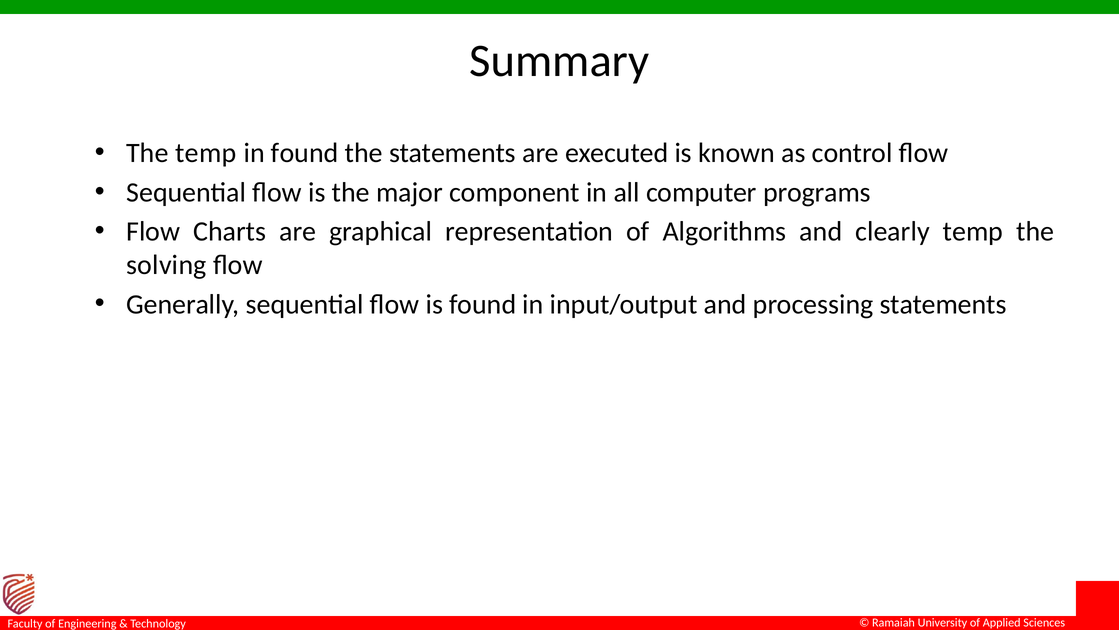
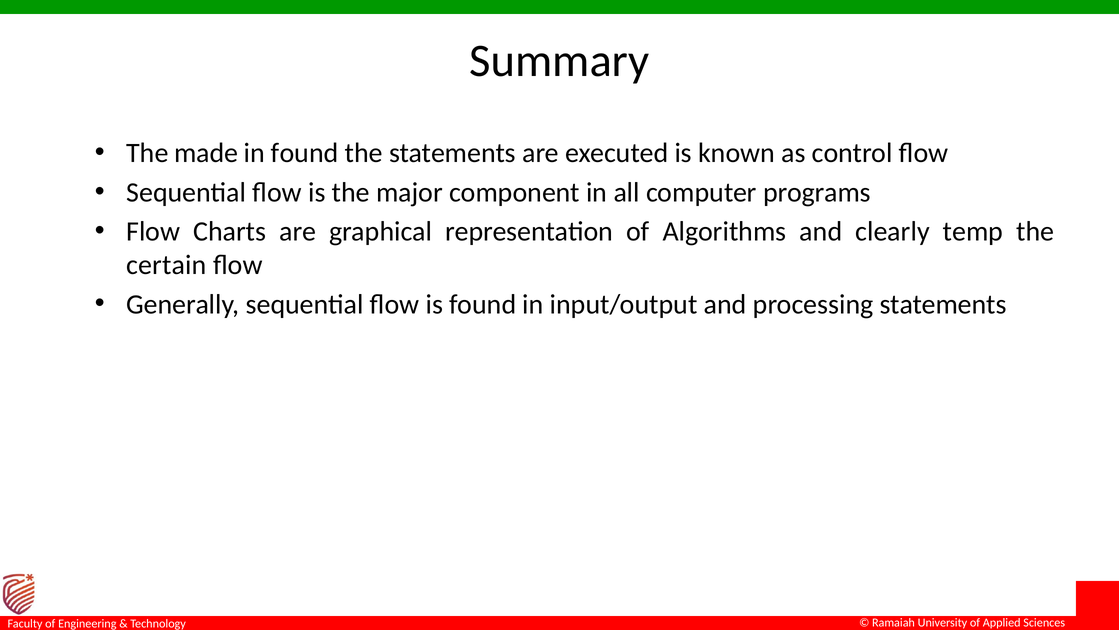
The temp: temp -> made (206, 153)
solving: solving -> certain (166, 265)
